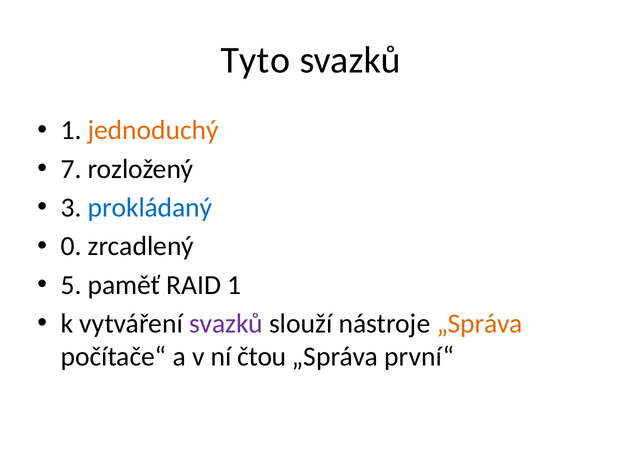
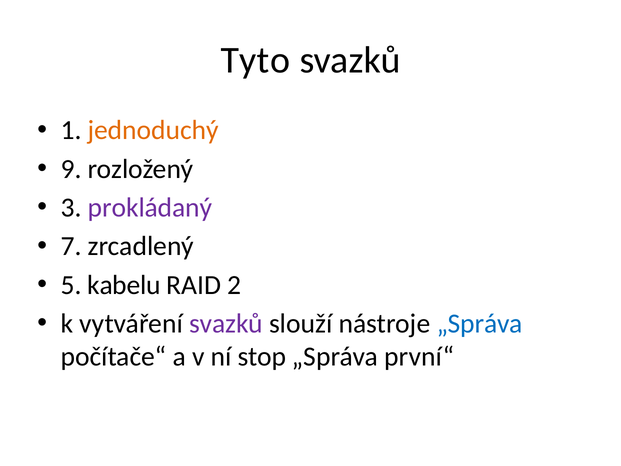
7: 7 -> 9 (71, 169)
prokládaný colour: blue -> purple (150, 208)
0: 0 -> 7 (71, 246)
paměť: paměť -> kabelu (124, 285)
RAID 1: 1 -> 2 (234, 285)
„Správa colour: orange -> blue (480, 324)
čtou: čtou -> stop (262, 357)
